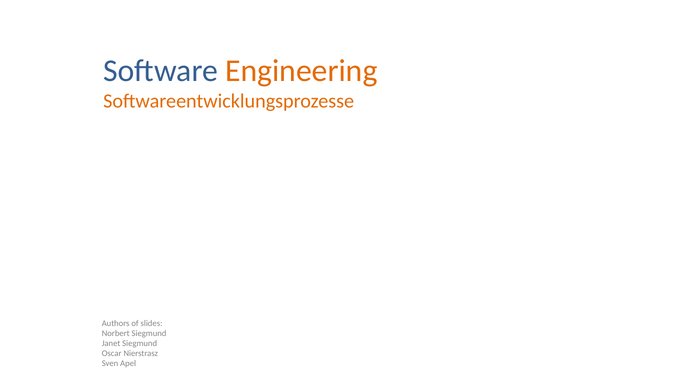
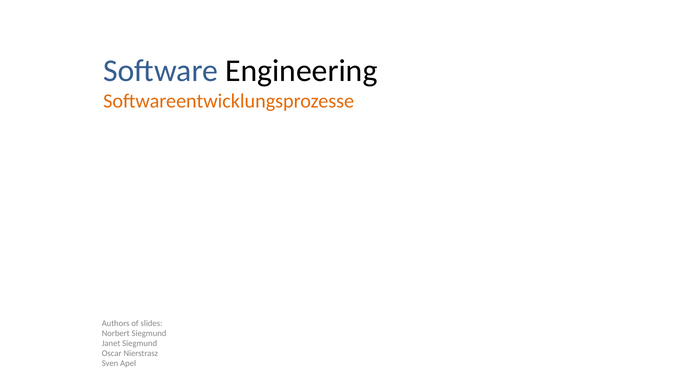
Engineering colour: orange -> black (301, 71)
